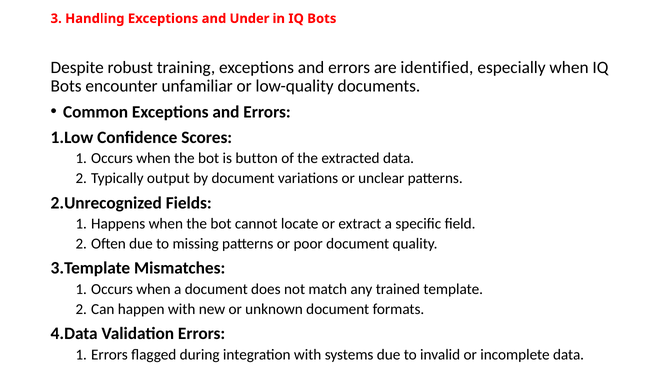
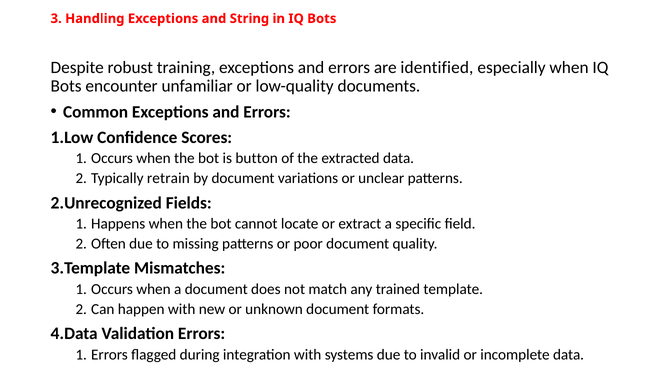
Under: Under -> String (249, 19)
output: output -> retrain (168, 178)
